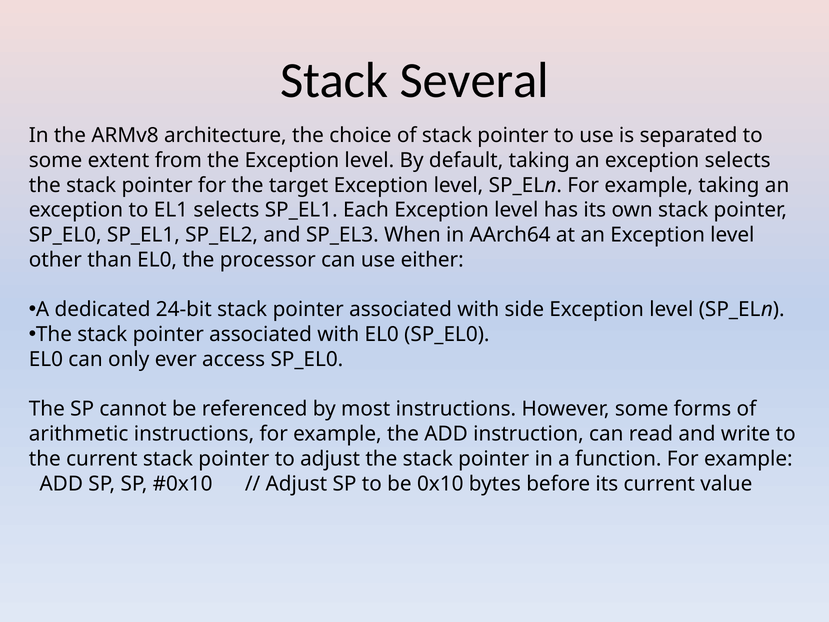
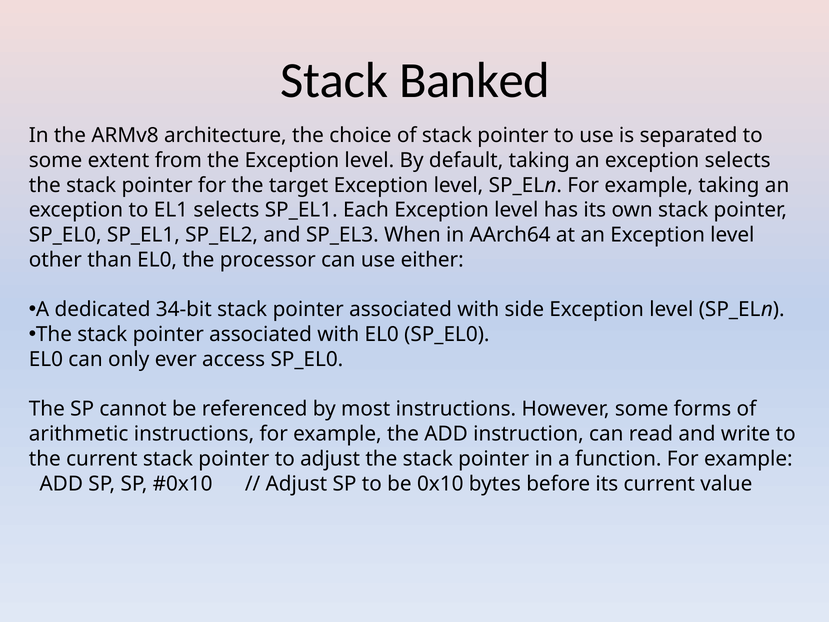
Several: Several -> Banked (475, 80)
24-bit: 24-bit -> 34-bit (184, 309)
